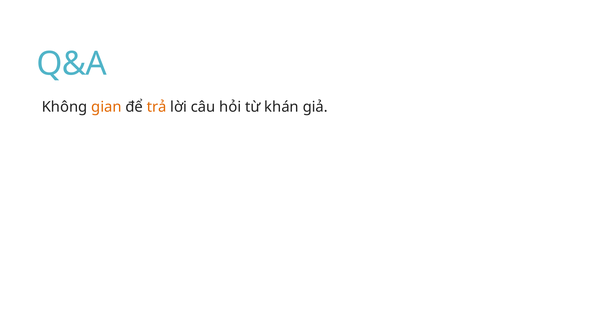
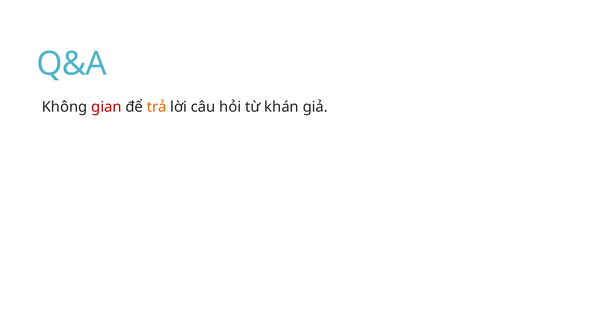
gian colour: orange -> red (106, 107)
